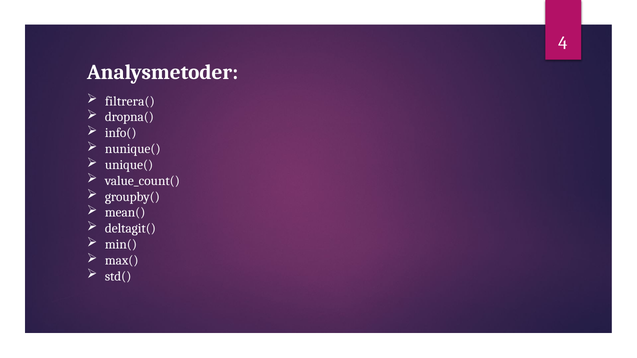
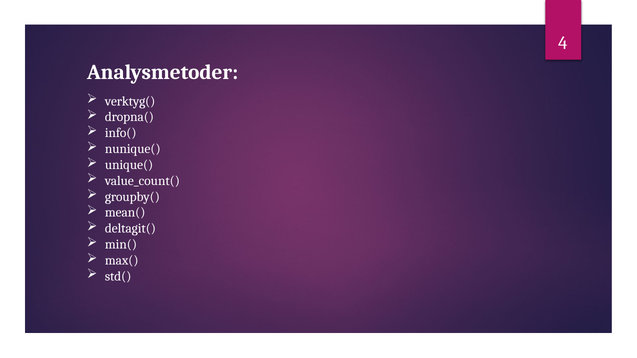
filtrera(: filtrera( -> verktyg( (130, 101)
